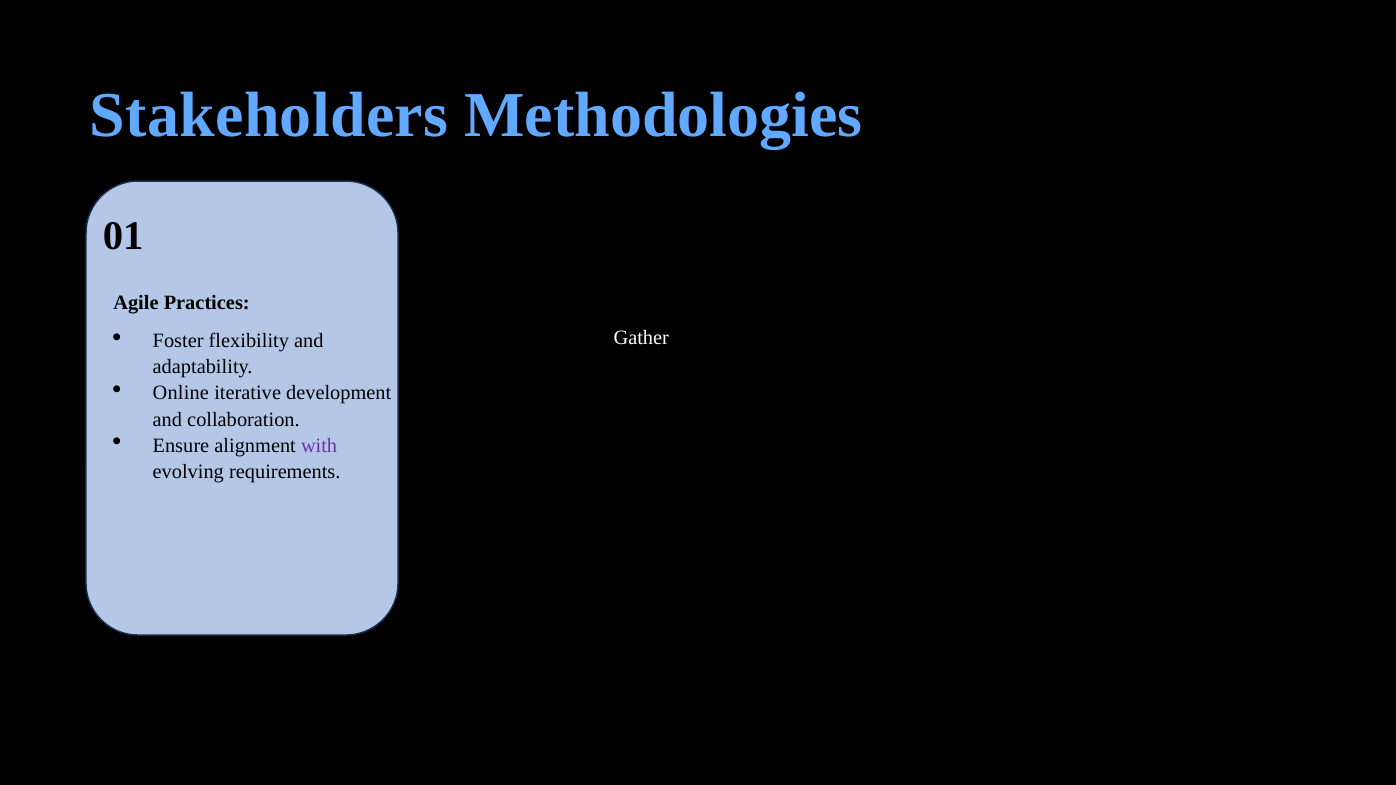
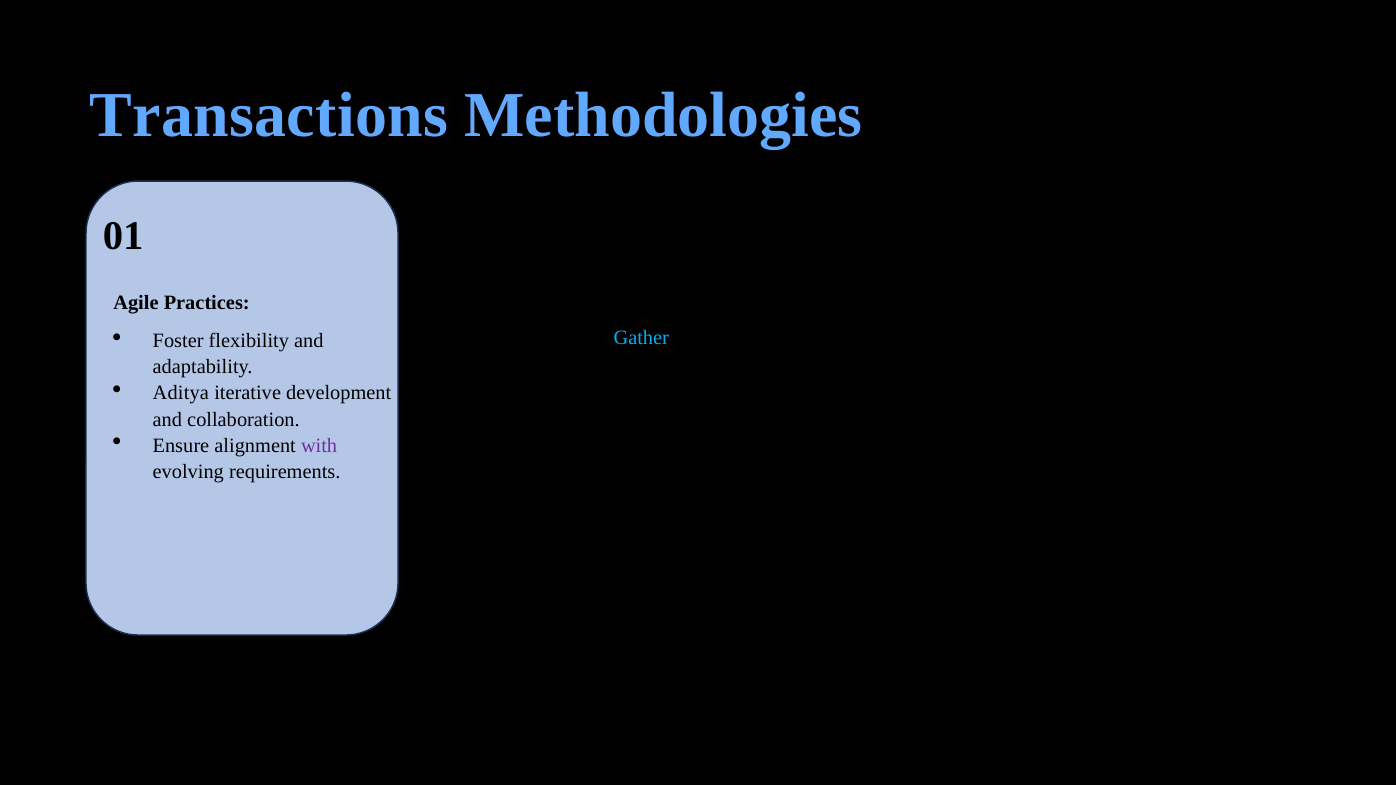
Stakeholders: Stakeholders -> Transactions (269, 115)
Gather colour: white -> light blue (641, 338)
Online: Online -> Aditya (181, 393)
